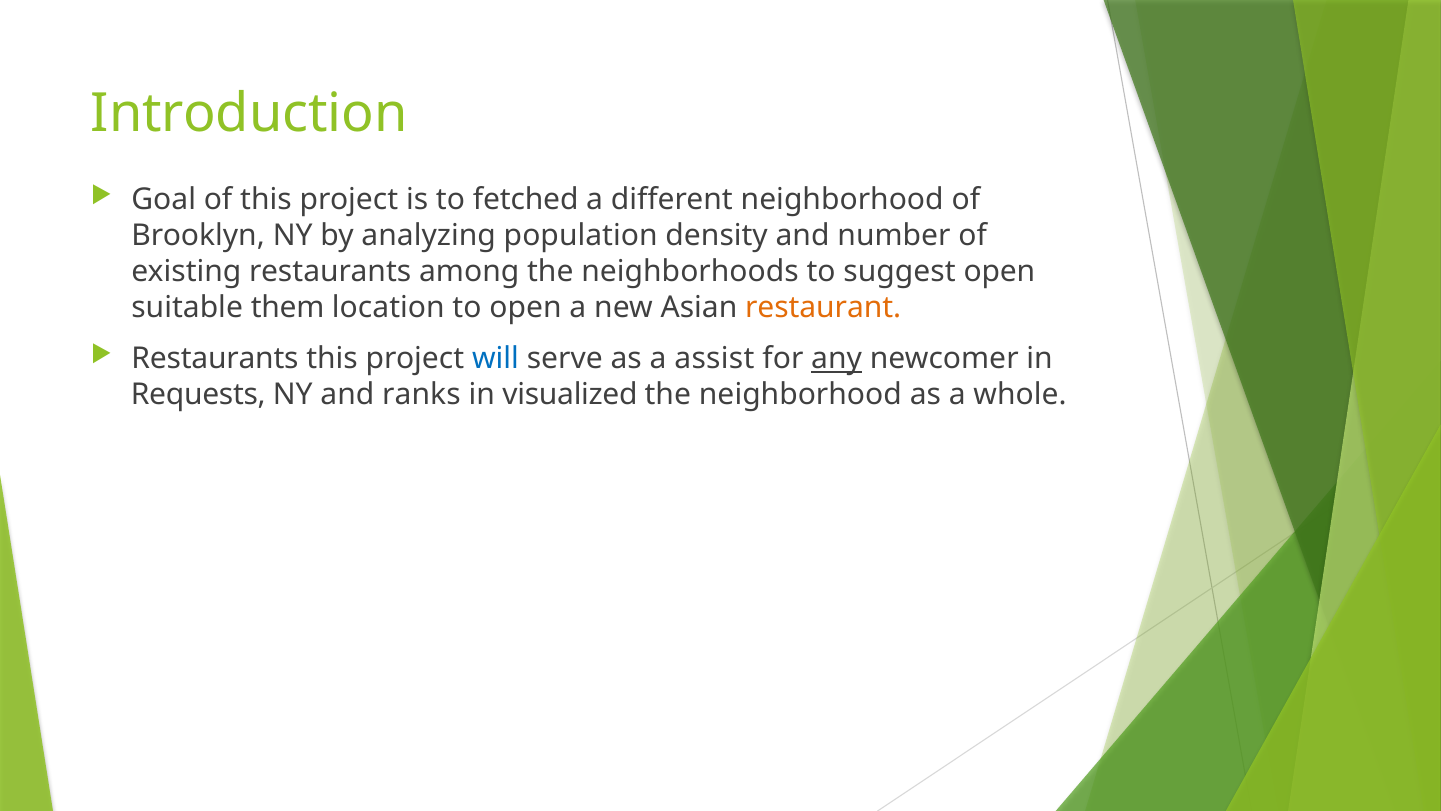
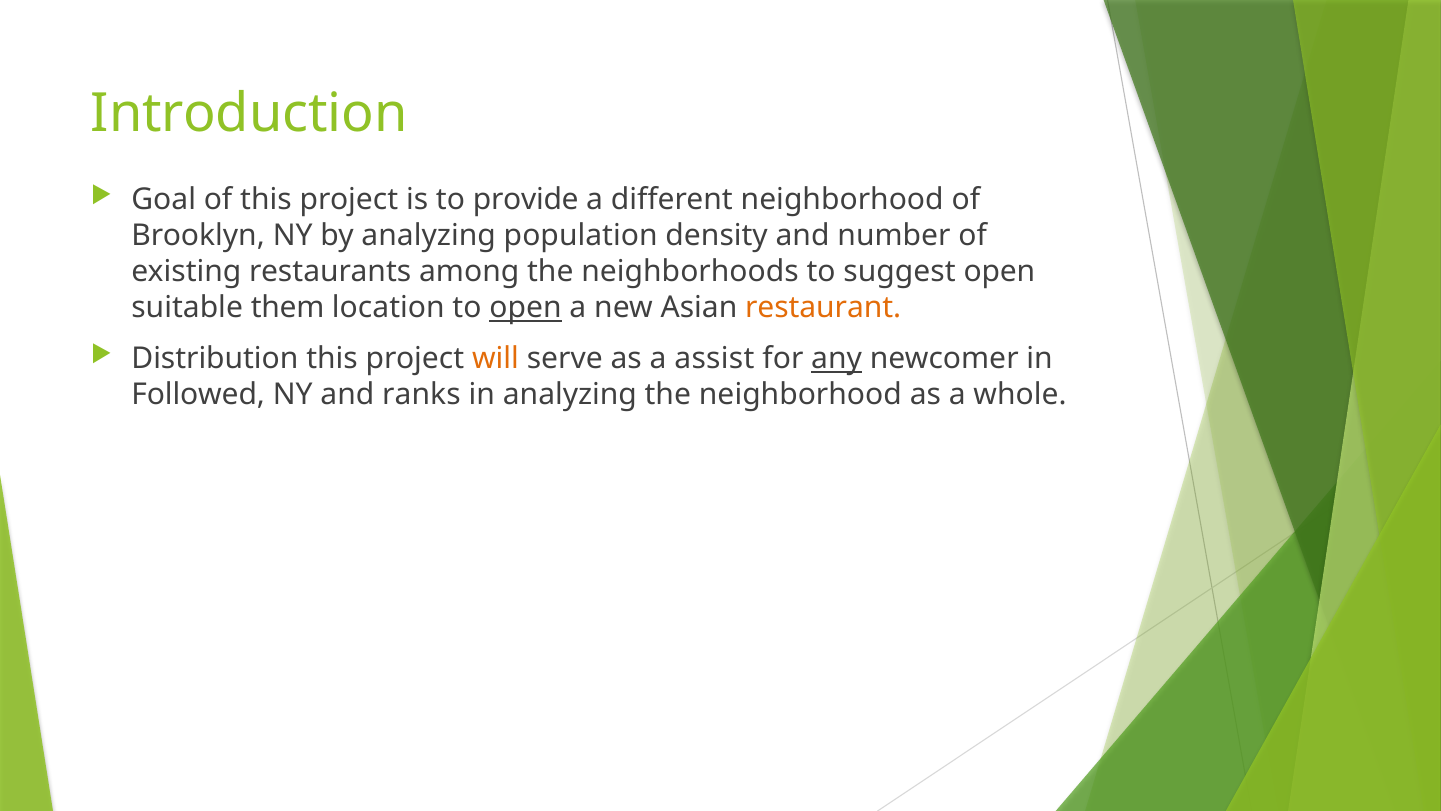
fetched: fetched -> provide (526, 199)
open underline: none -> present (526, 308)
Restaurants: Restaurants -> Distribution (215, 359)
will colour: blue -> orange (496, 359)
Requests: Requests -> Followed (198, 395)
in visualized: visualized -> analyzing (570, 395)
